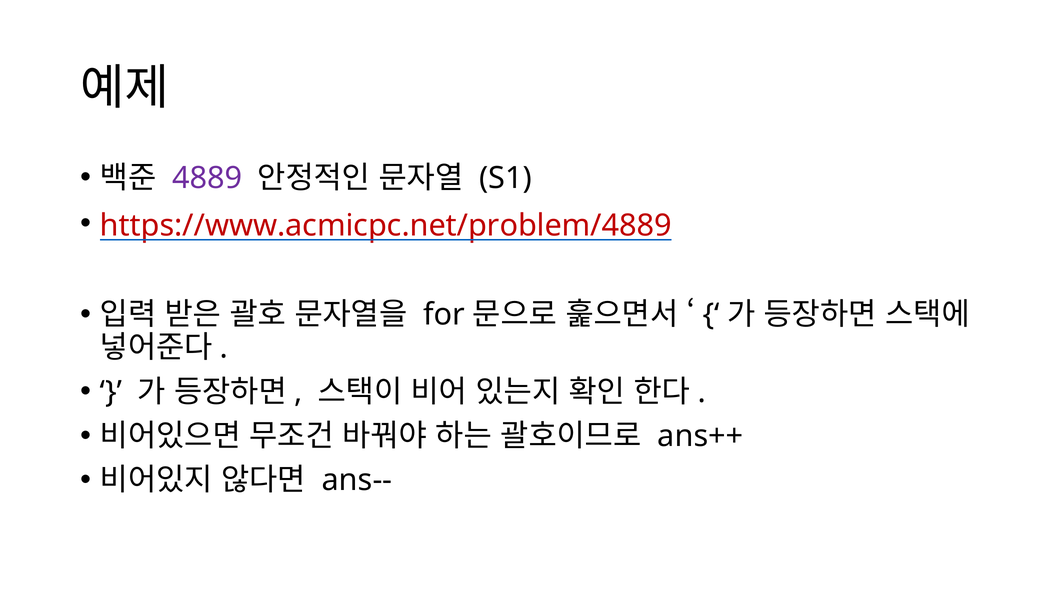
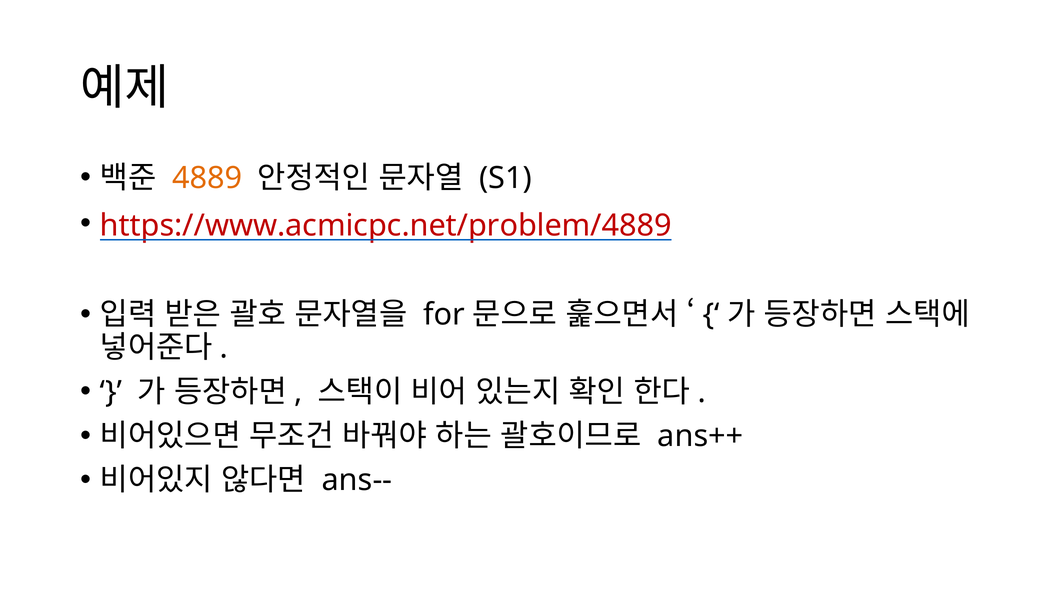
4889 colour: purple -> orange (207, 178)
